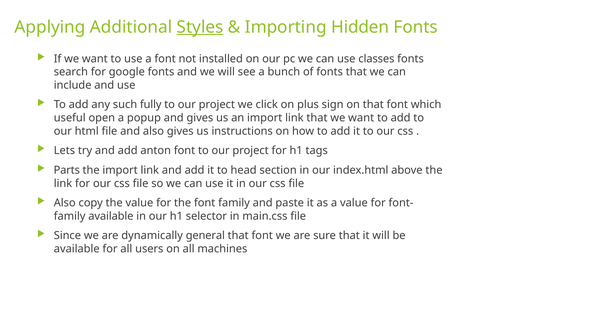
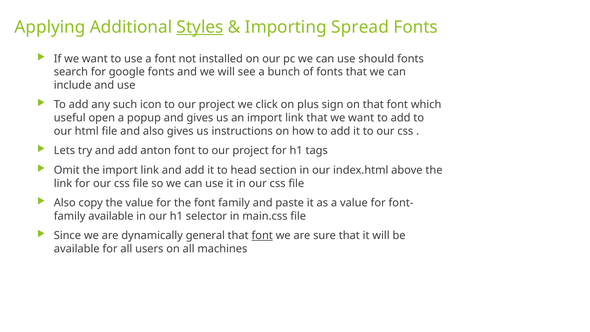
Hidden: Hidden -> Spread (360, 27)
classes: classes -> should (376, 59)
fully: fully -> icon (151, 105)
Parts: Parts -> Omit (67, 170)
font underline: none -> present (262, 235)
